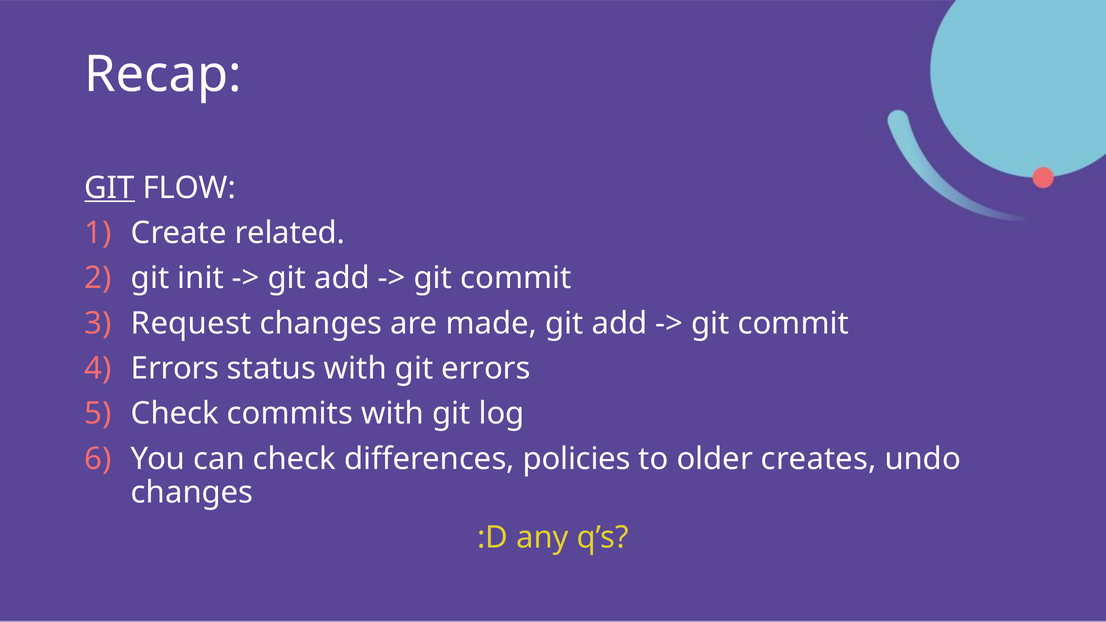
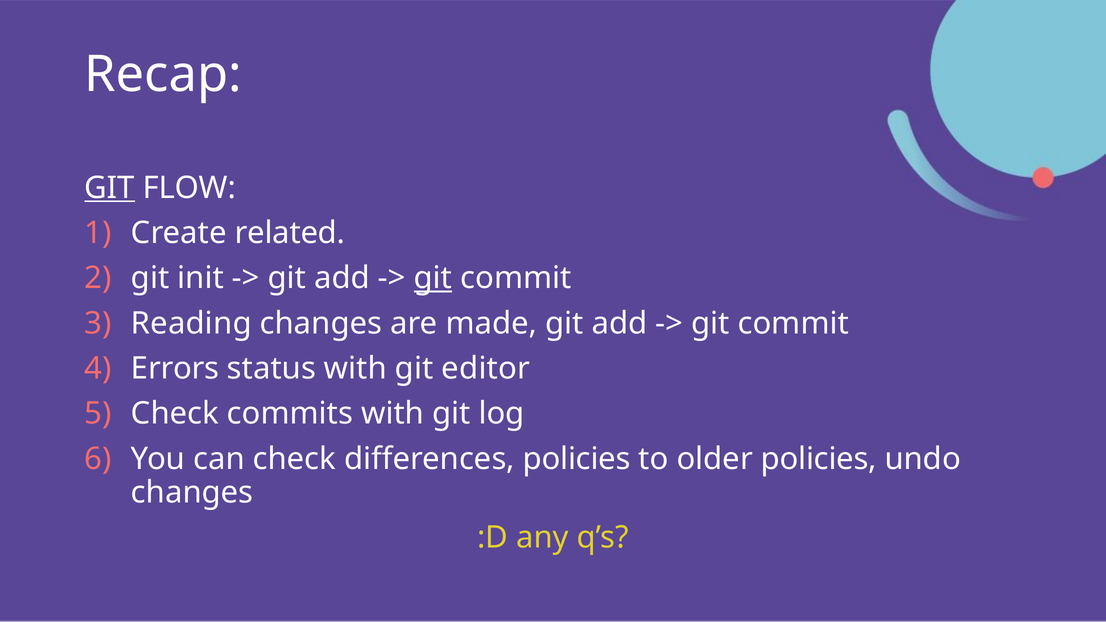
git underline: none -> present (433, 278)
Request: Request -> Reading (191, 323)
git errors: errors -> editor (486, 369)
older creates: creates -> policies (819, 459)
